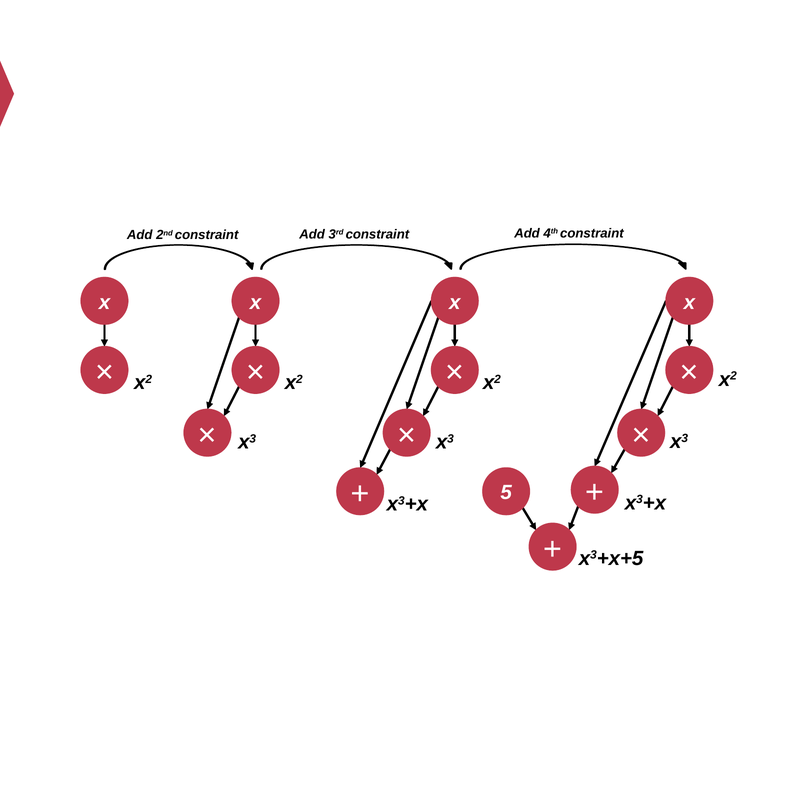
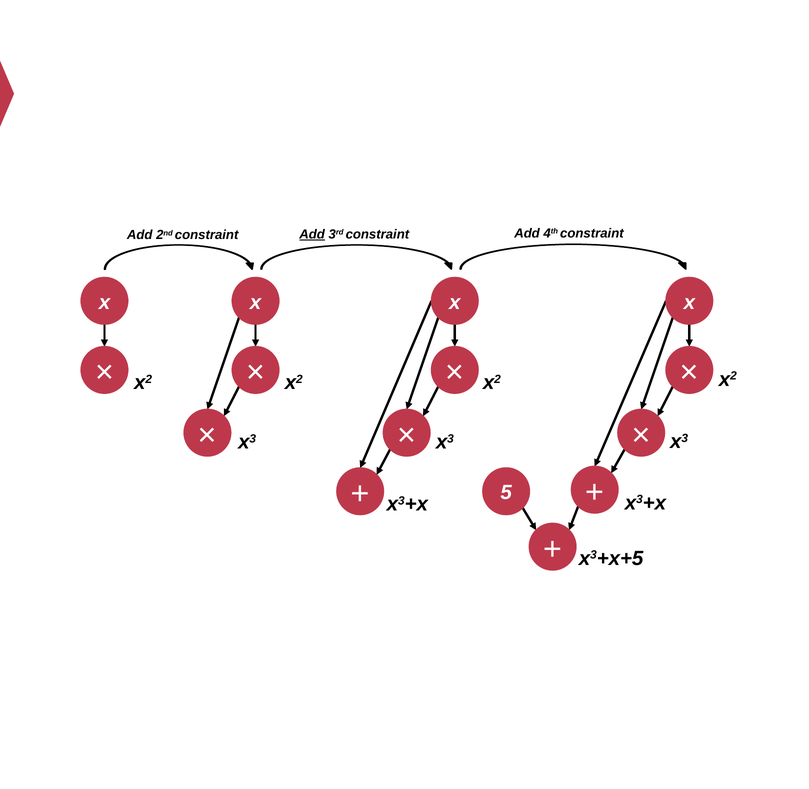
Add underline: none -> present (312, 234)
